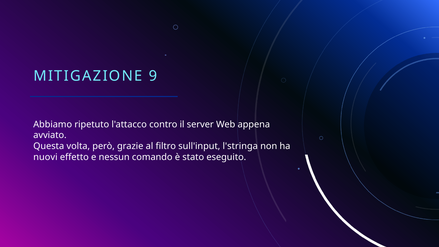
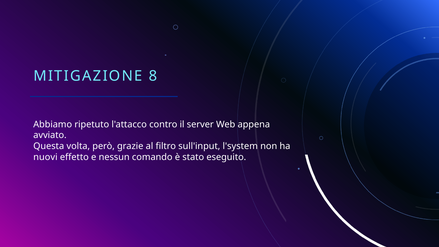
9: 9 -> 8 (153, 76)
l'stringa: l'stringa -> l'system (240, 146)
